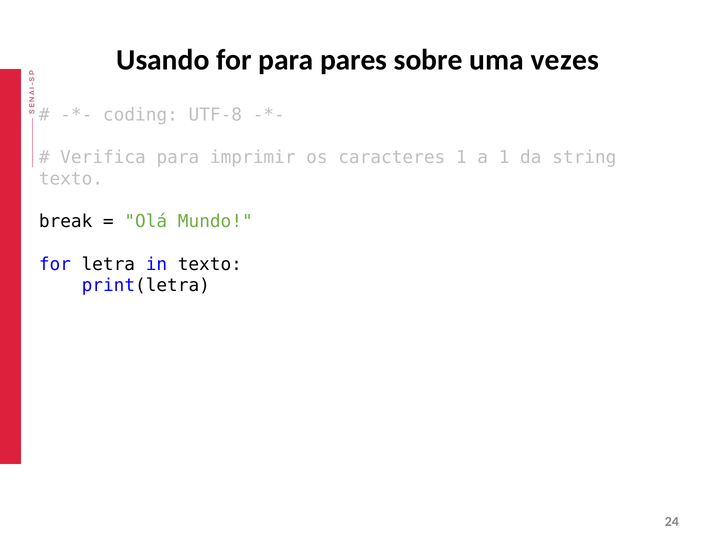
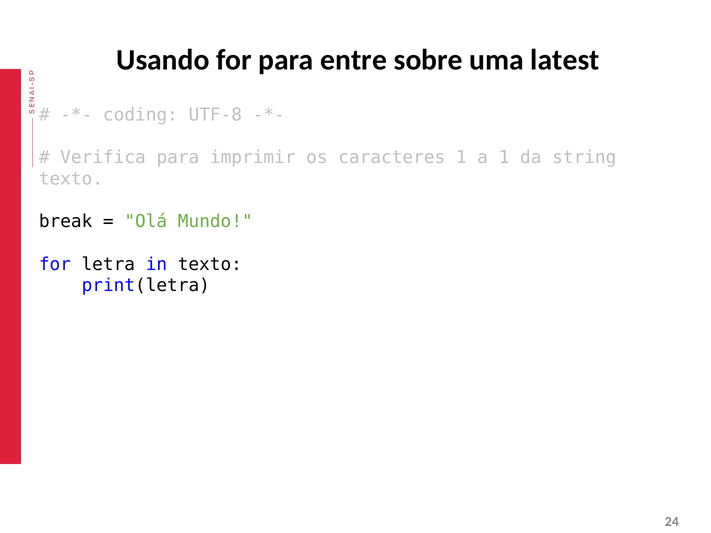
pares: pares -> entre (353, 60)
vezes: vezes -> latest (565, 60)
